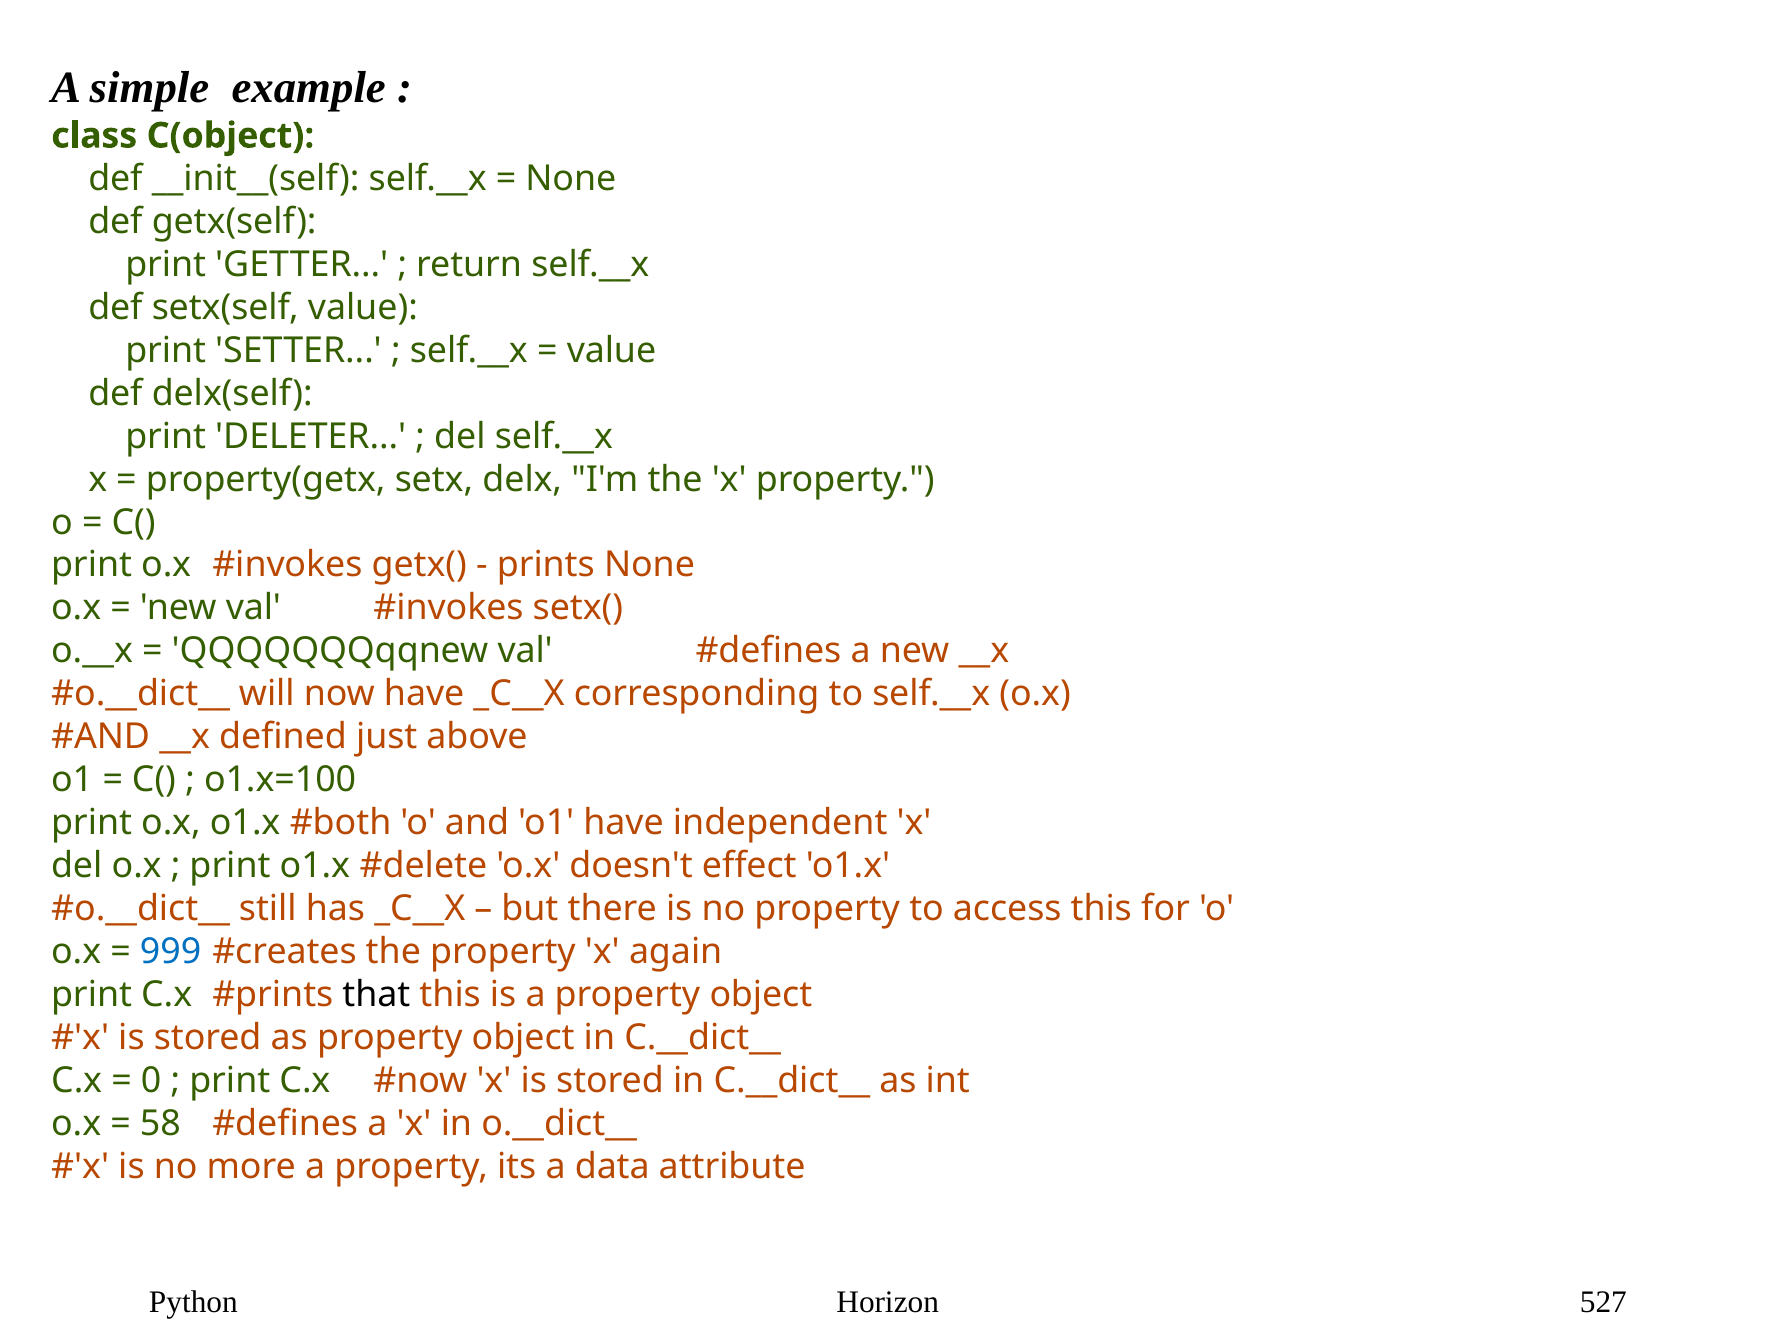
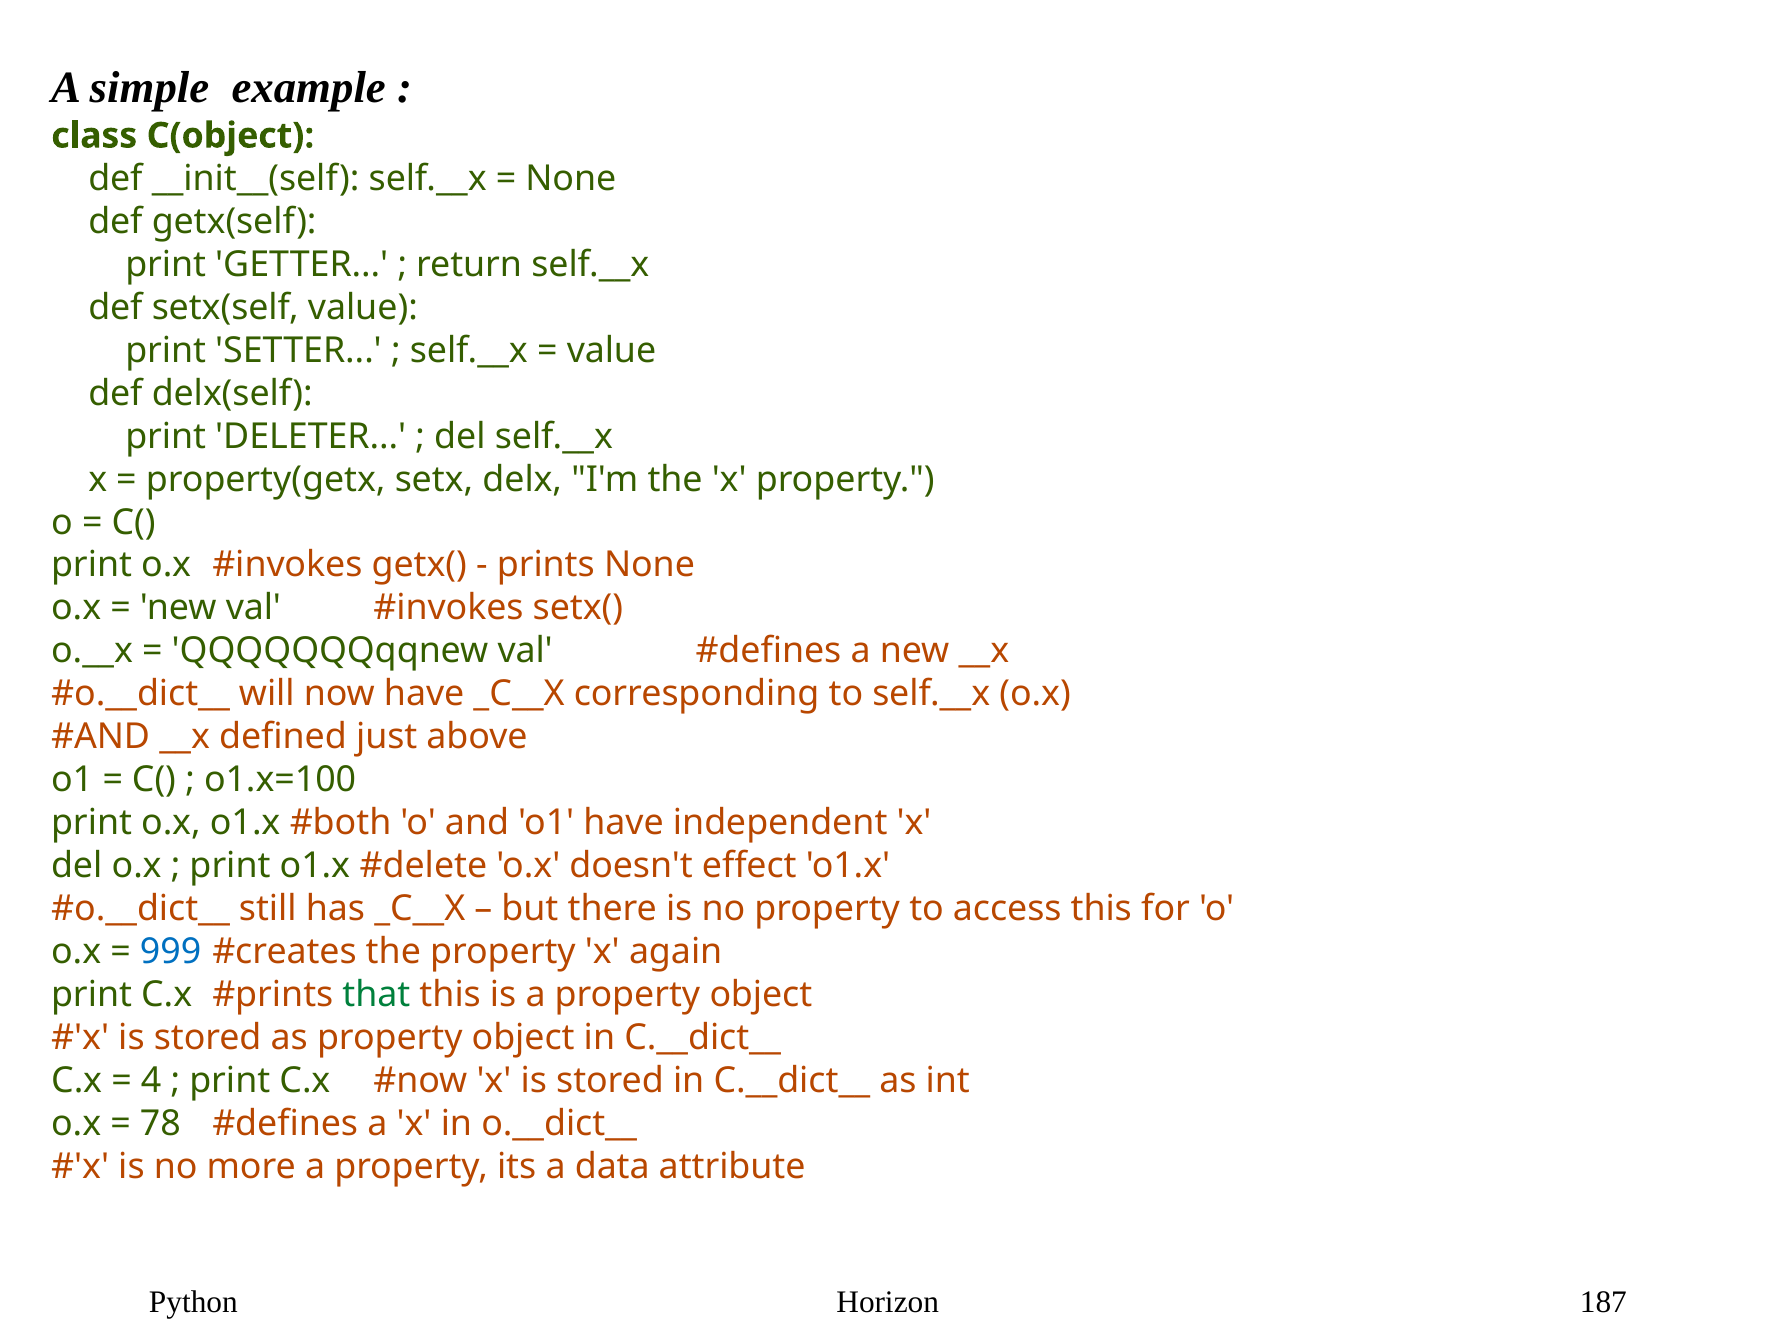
that colour: black -> green (376, 994)
0: 0 -> 4 (151, 1080)
58: 58 -> 78 (160, 1123)
527: 527 -> 187 (1603, 1302)
